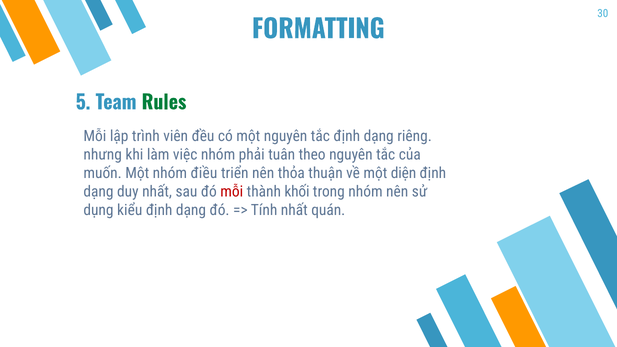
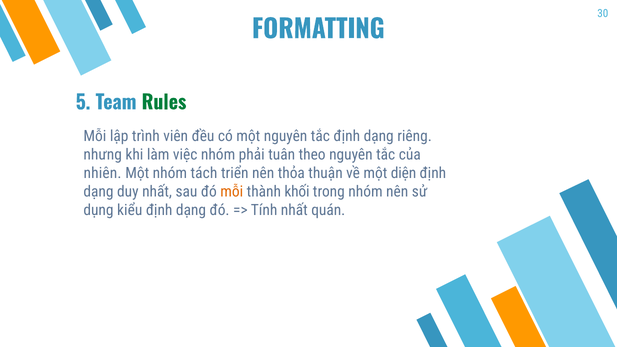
muốn: muốn -> nhiên (103, 173)
điều: điều -> tách (204, 173)
mỗi colour: red -> orange (232, 191)
